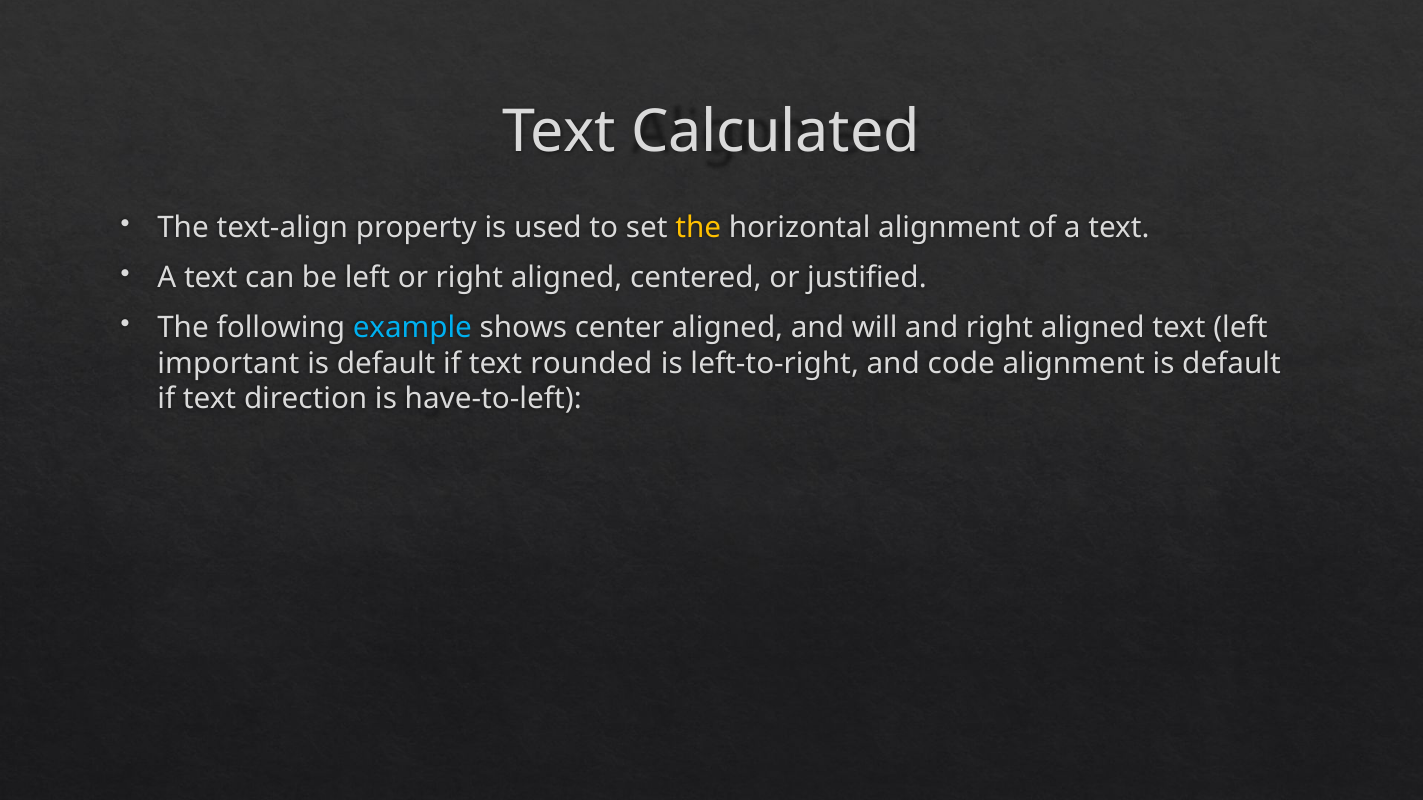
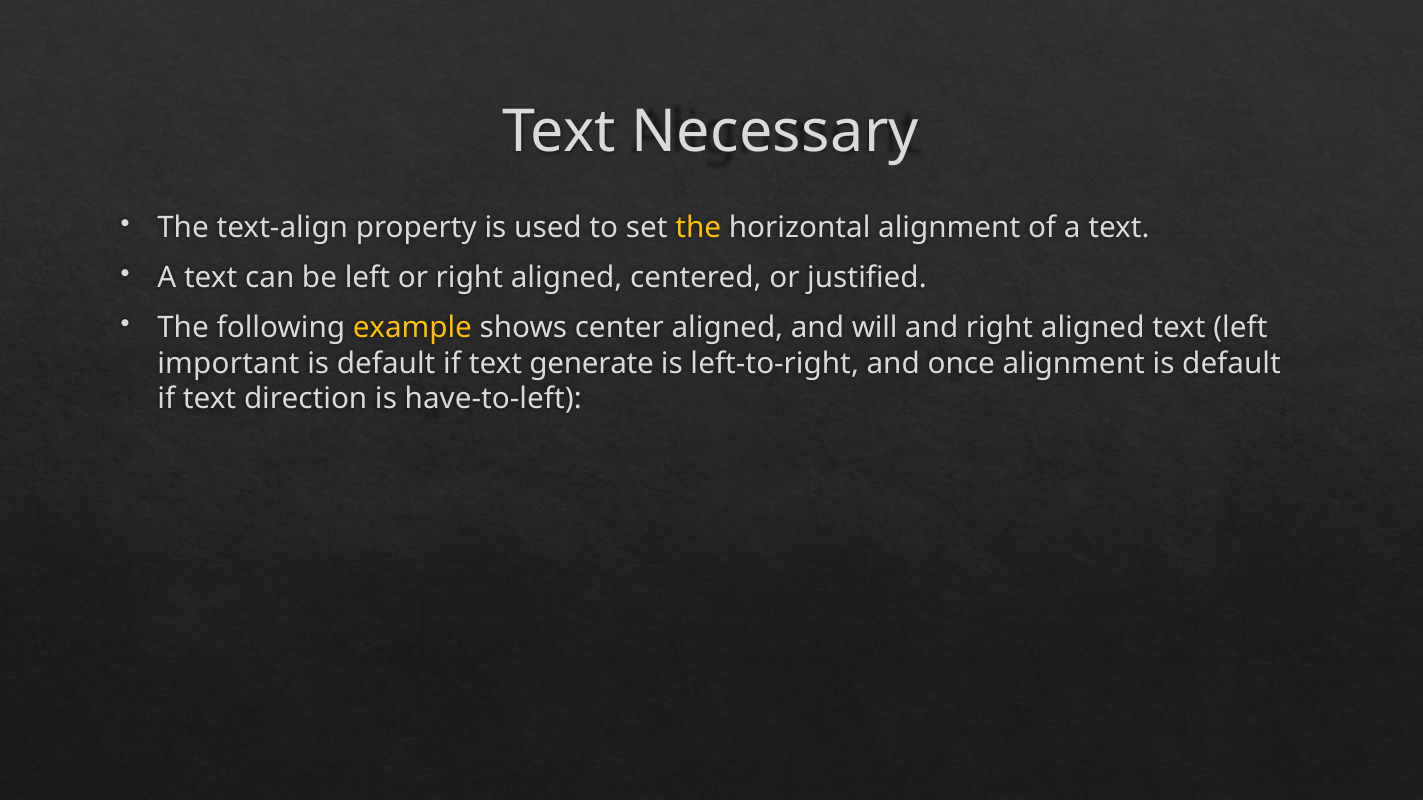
Calculated: Calculated -> Necessary (775, 132)
example colour: light blue -> yellow (412, 328)
rounded: rounded -> generate (592, 364)
code: code -> once (961, 364)
